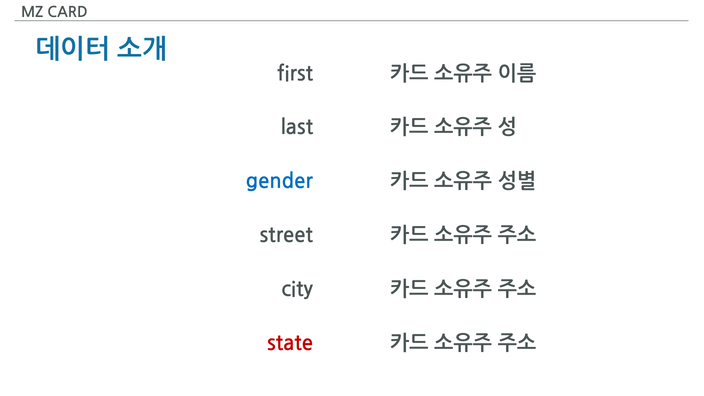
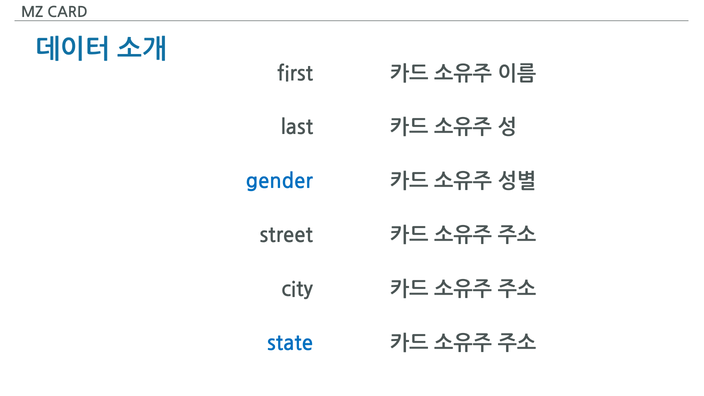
state colour: red -> blue (290, 343)
